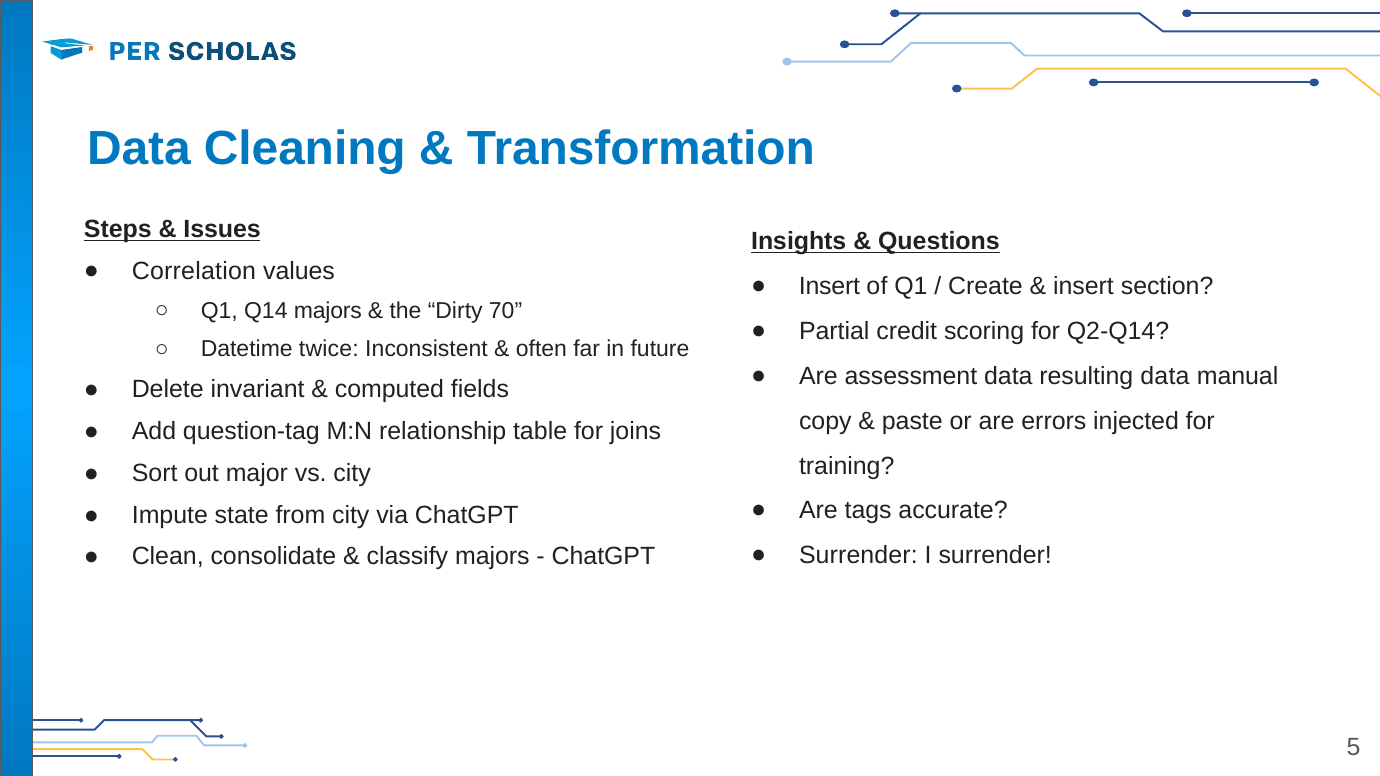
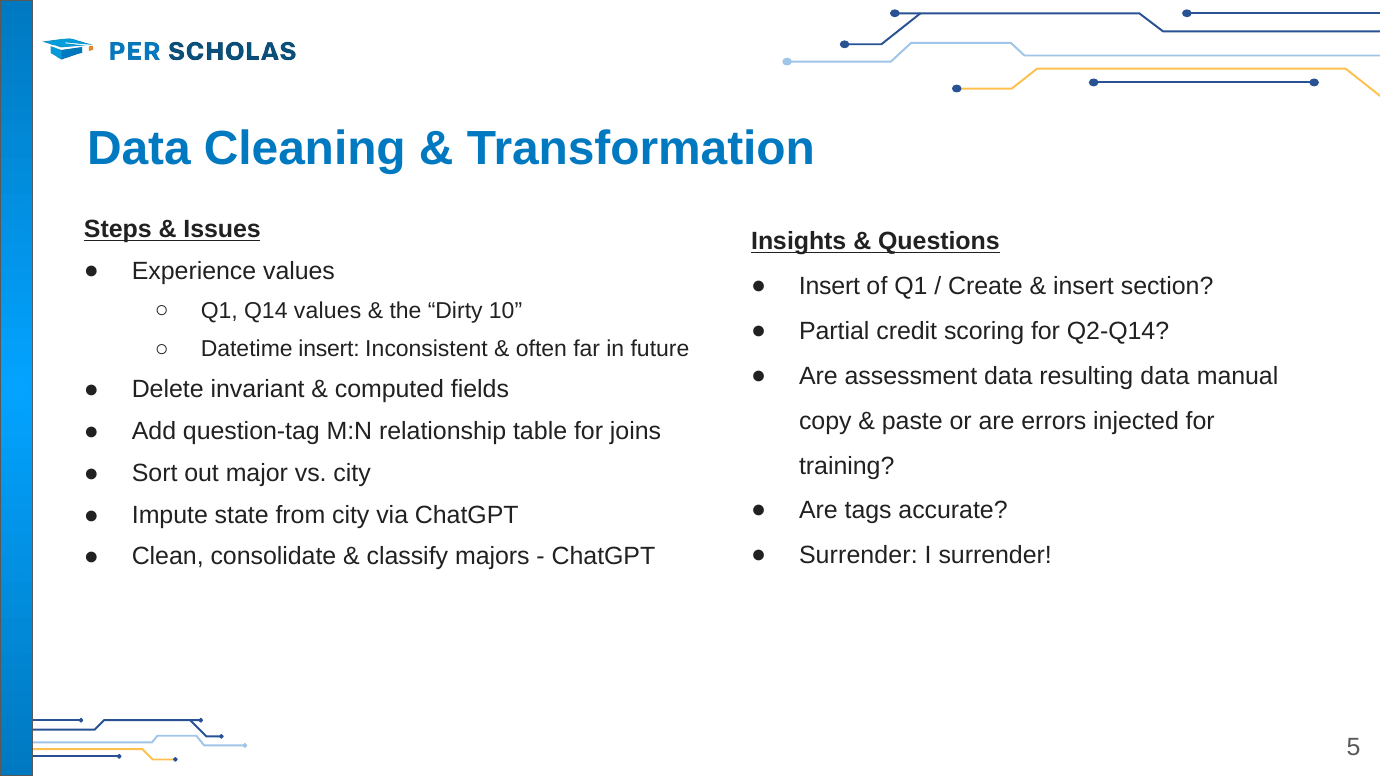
Correlation: Correlation -> Experience (194, 271)
Q14 majors: majors -> values (328, 311)
70: 70 -> 10 (506, 311)
Datetime twice: twice -> insert (329, 349)
